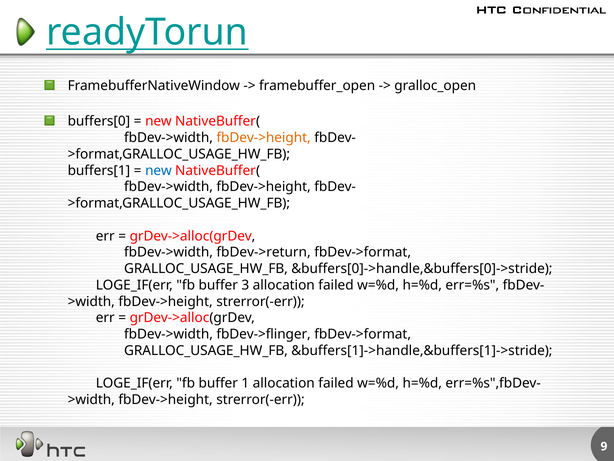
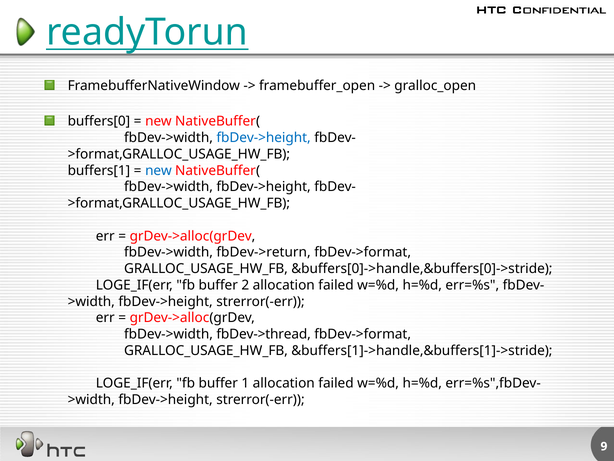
fbDev->height colour: orange -> blue (264, 138)
3: 3 -> 2 (245, 285)
fbDev->flinger: fbDev->flinger -> fbDev->thread (264, 334)
